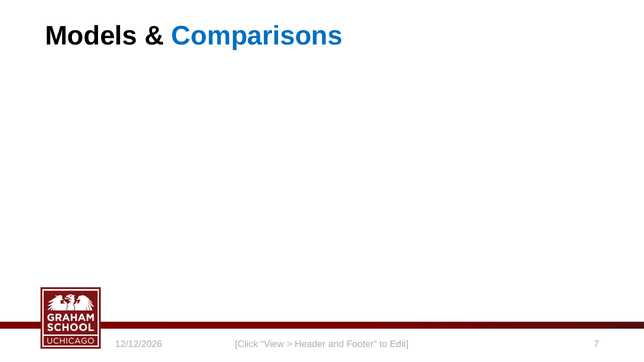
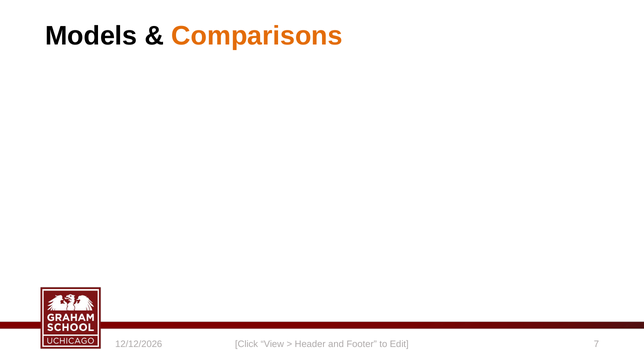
Comparisons colour: blue -> orange (257, 36)
